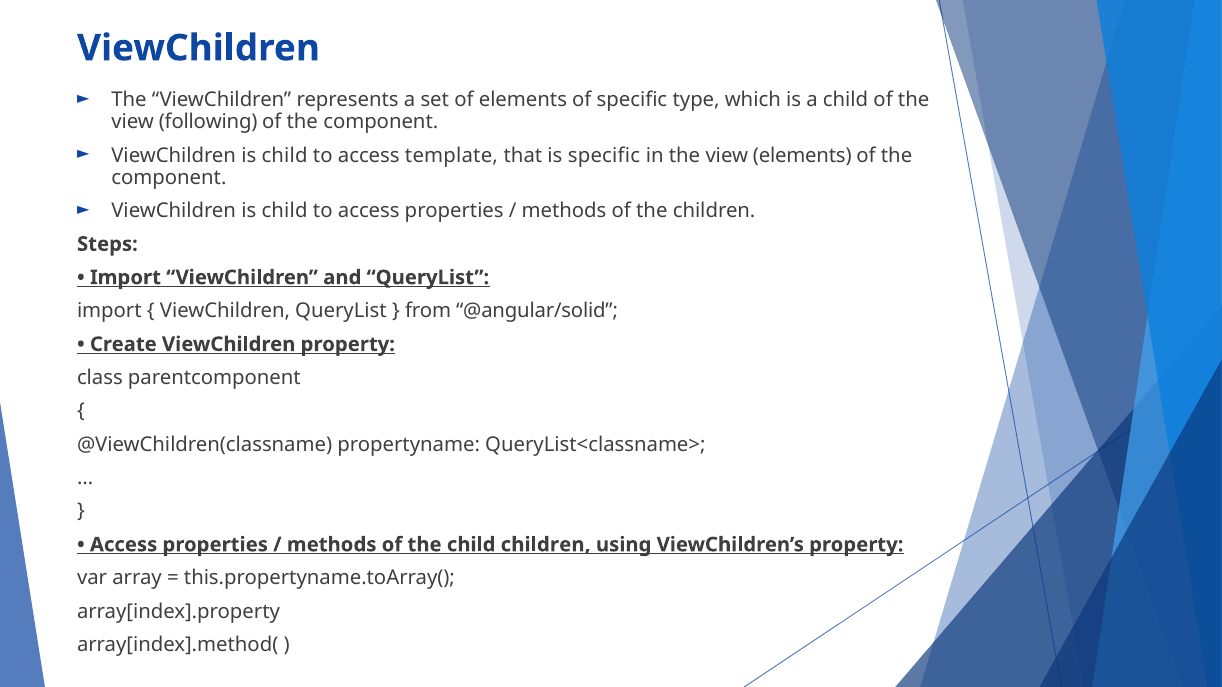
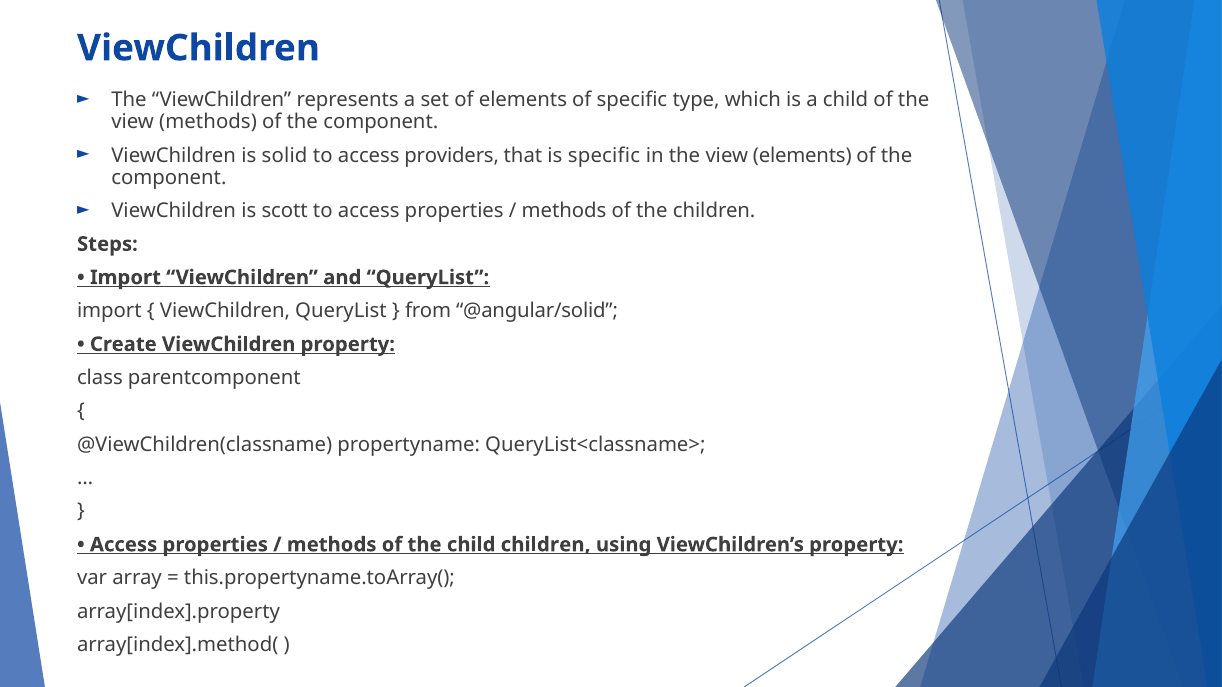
view following: following -> methods (208, 122)
child: child -> solid (285, 155)
template: template -> providers (452, 155)
child: child -> scott (285, 211)
